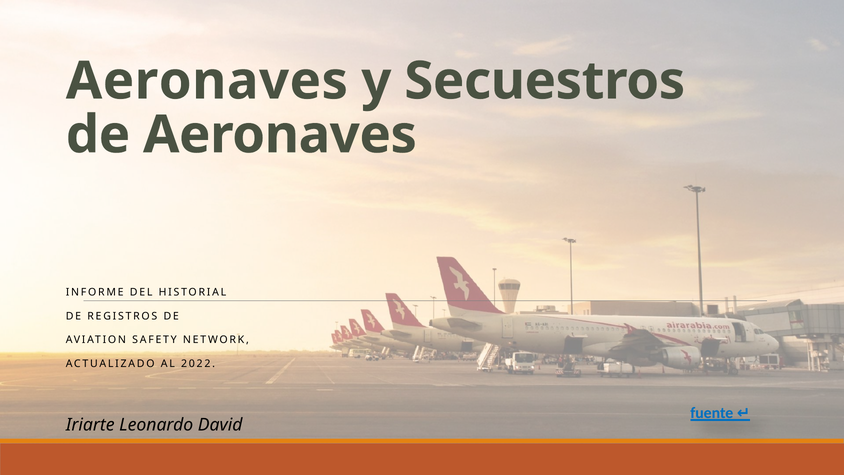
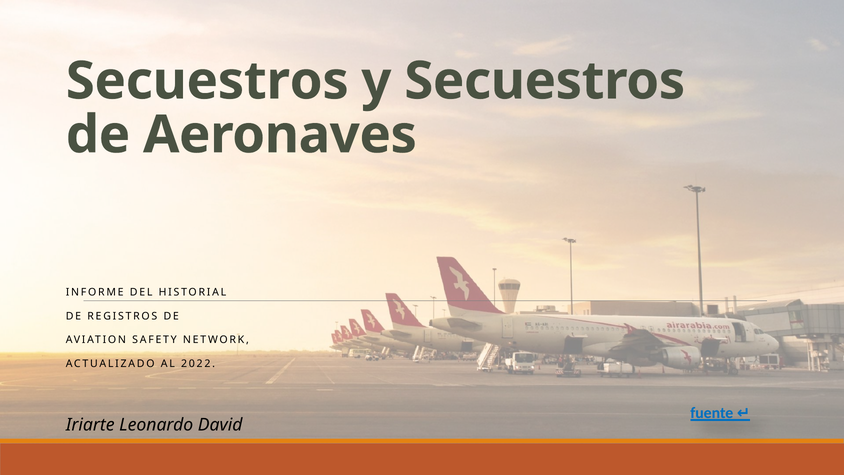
Aeronaves: Aeronaves -> Secuestros (207, 81)
